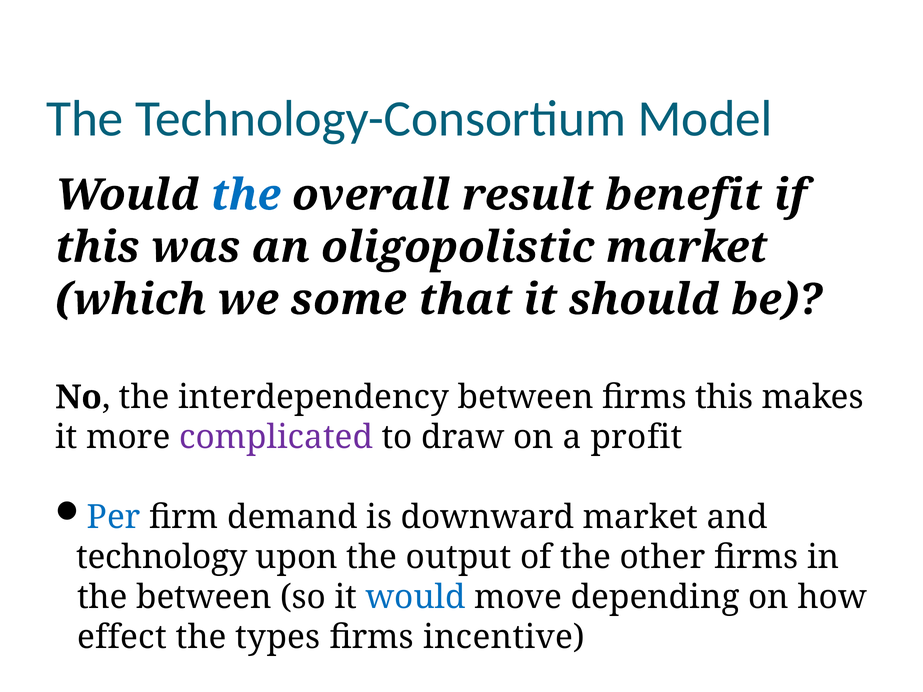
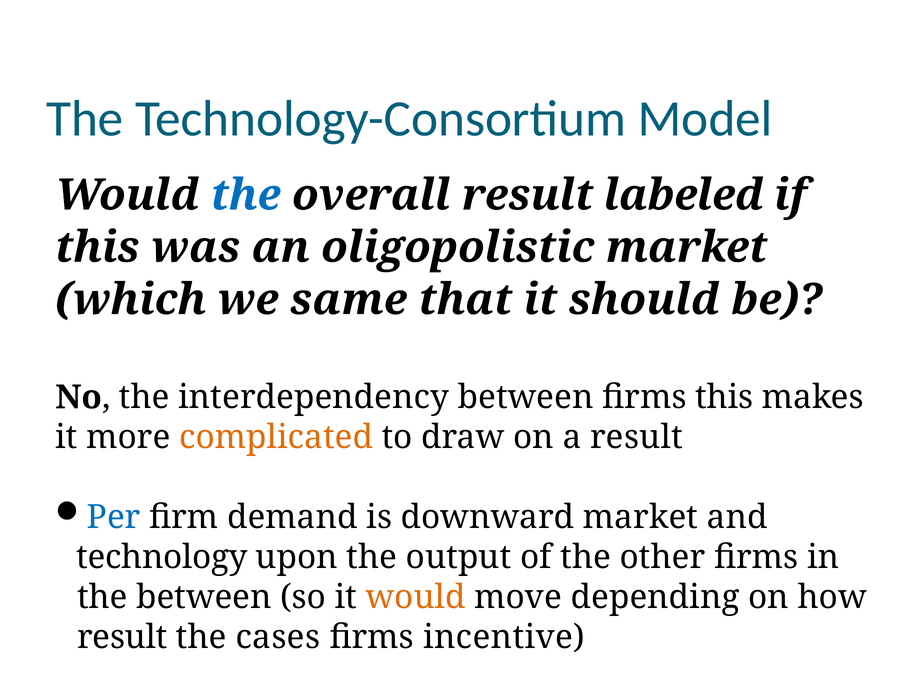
benefit: benefit -> labeled (684, 195)
some: some -> same (349, 300)
complicated colour: purple -> orange (276, 437)
a profit: profit -> result (637, 437)
would colour: blue -> orange (416, 597)
effect: effect -> result (122, 637)
types: types -> cases (278, 637)
